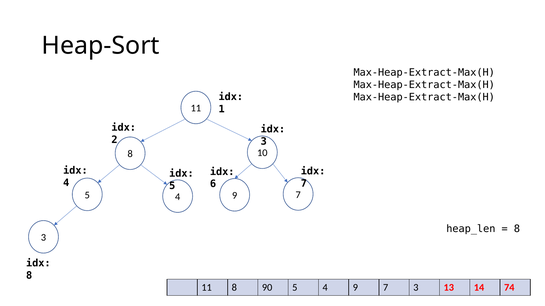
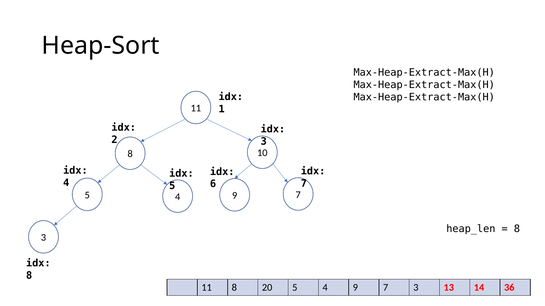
90: 90 -> 20 (267, 288)
74: 74 -> 36 (509, 288)
